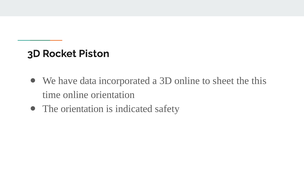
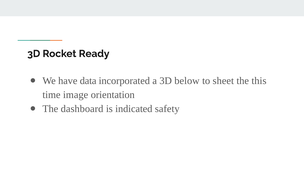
Piston: Piston -> Ready (94, 54)
3D online: online -> below (187, 81)
time online: online -> image (76, 95)
The orientation: orientation -> dashboard (82, 109)
